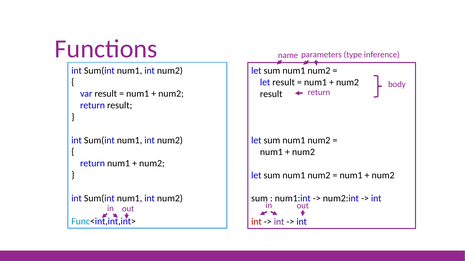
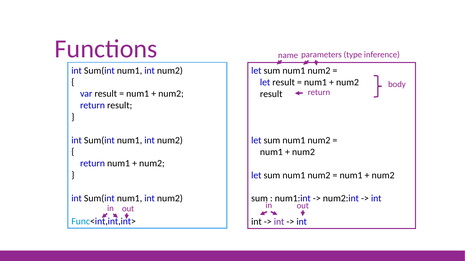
int colour: red -> black (256, 222)
